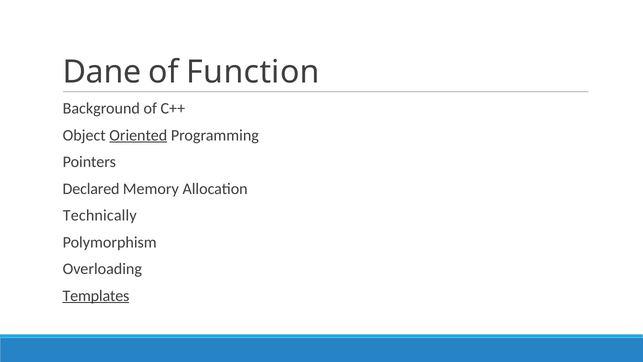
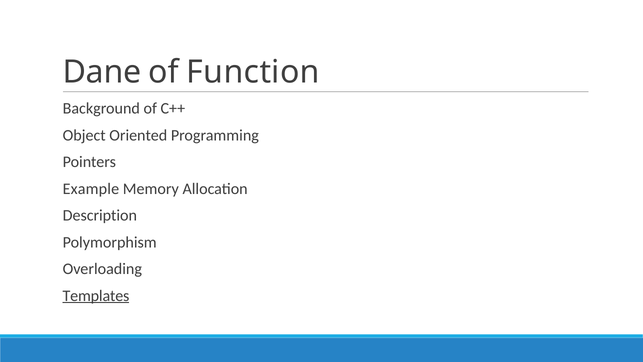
Oriented underline: present -> none (138, 135)
Declared: Declared -> Example (91, 189)
Technically: Technically -> Description (100, 215)
